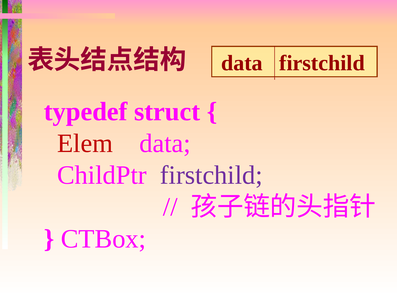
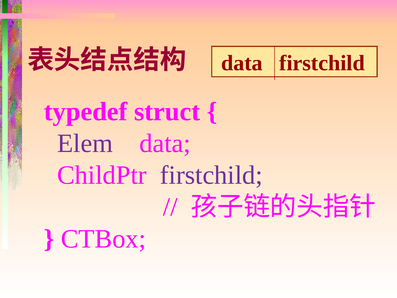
Elem colour: red -> purple (85, 143)
